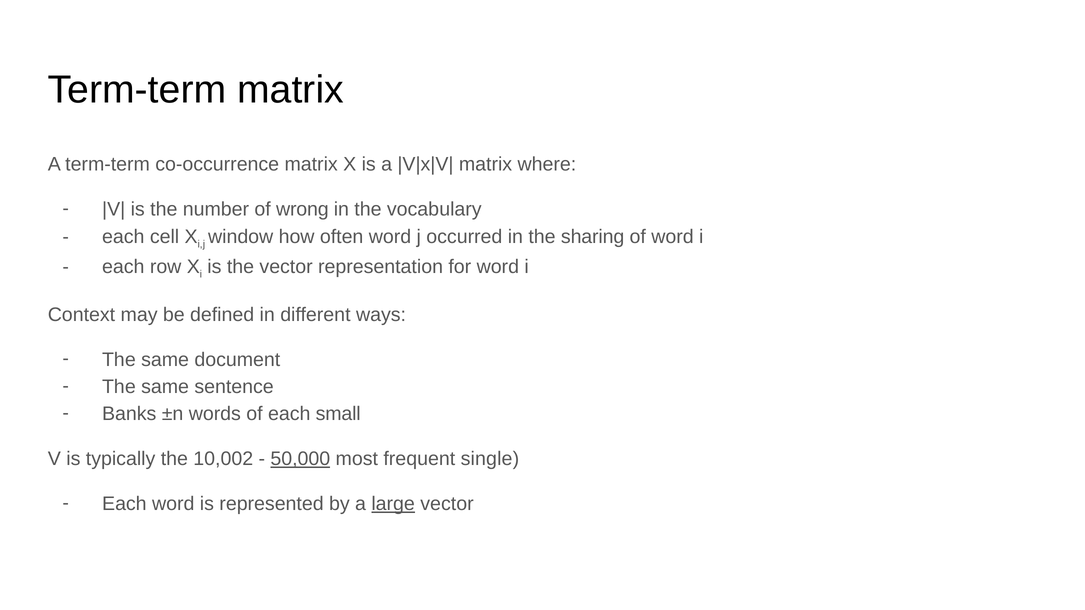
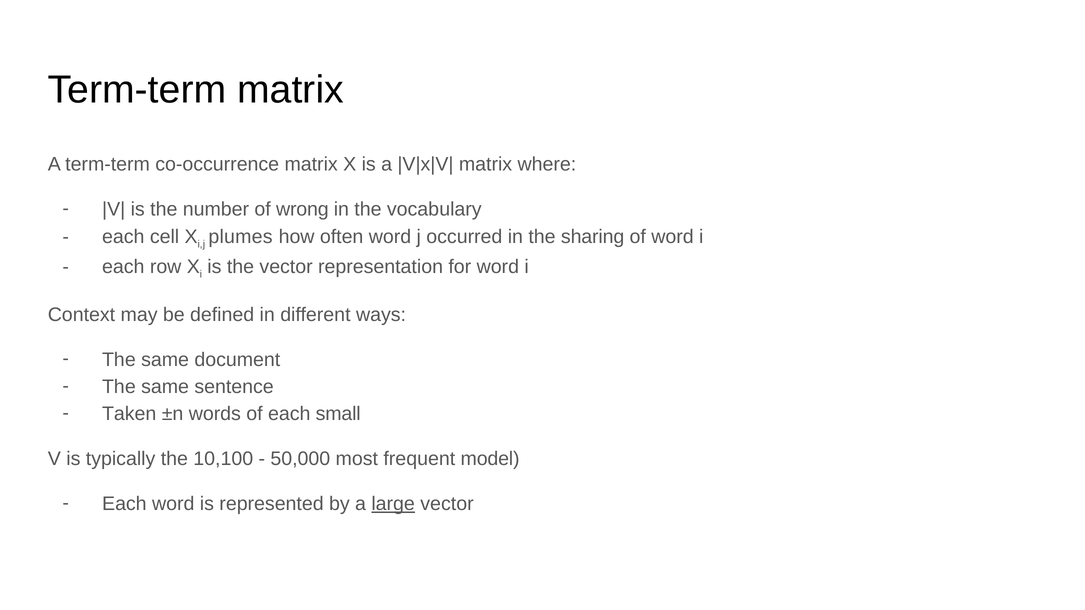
window: window -> plumes (241, 237)
Banks: Banks -> Taken (129, 414)
10,002: 10,002 -> 10,100 (223, 459)
50,000 underline: present -> none (300, 459)
single: single -> model (490, 459)
